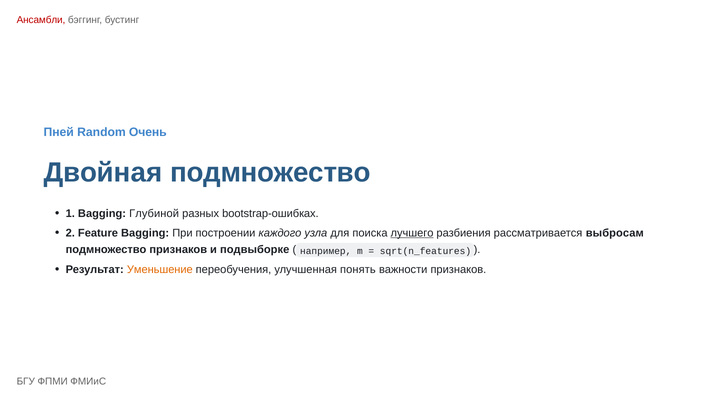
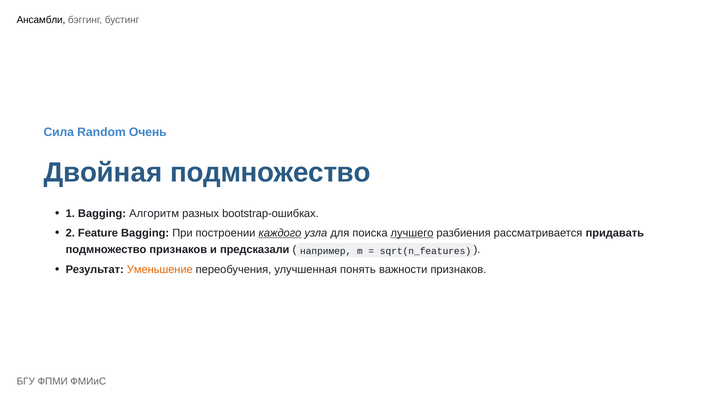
Ансамбли colour: red -> black (41, 20)
Пней: Пней -> Сила (59, 132)
Глубиной: Глубиной -> Алгоритм (154, 213)
каждого underline: none -> present (280, 233)
выбросам: выбросам -> придавать (615, 233)
подвыборке: подвыборке -> предсказали (255, 249)
